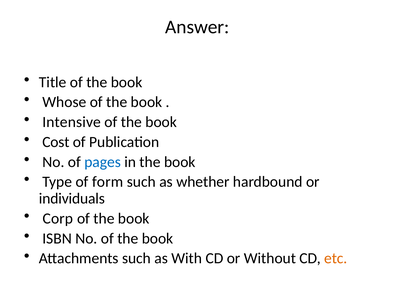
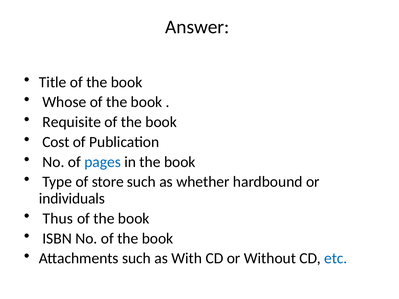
Intensive: Intensive -> Requisite (72, 122)
form: form -> store (108, 182)
Corp: Corp -> Thus (58, 219)
etc colour: orange -> blue (336, 259)
